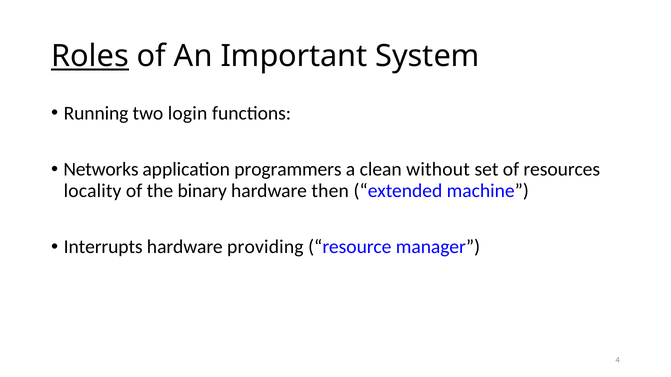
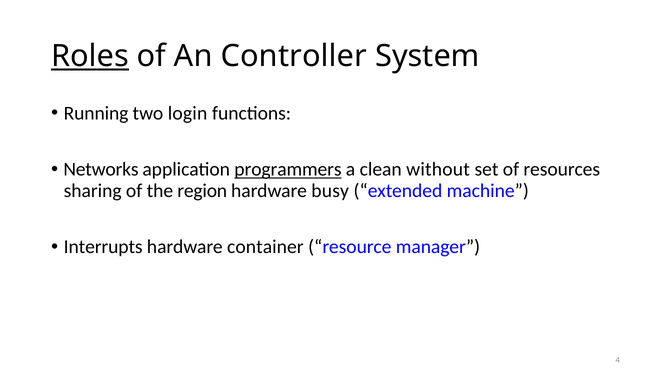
Important: Important -> Controller (294, 56)
programmers underline: none -> present (288, 170)
locality: locality -> sharing (93, 191)
binary: binary -> region (202, 191)
then: then -> busy (330, 191)
providing: providing -> container (265, 247)
